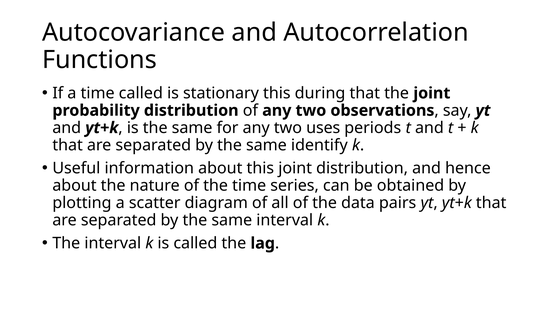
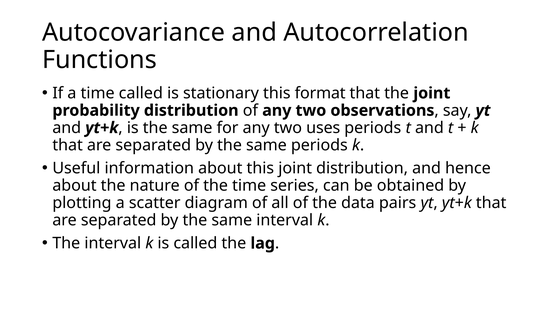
during: during -> format (320, 93)
same identify: identify -> periods (319, 145)
